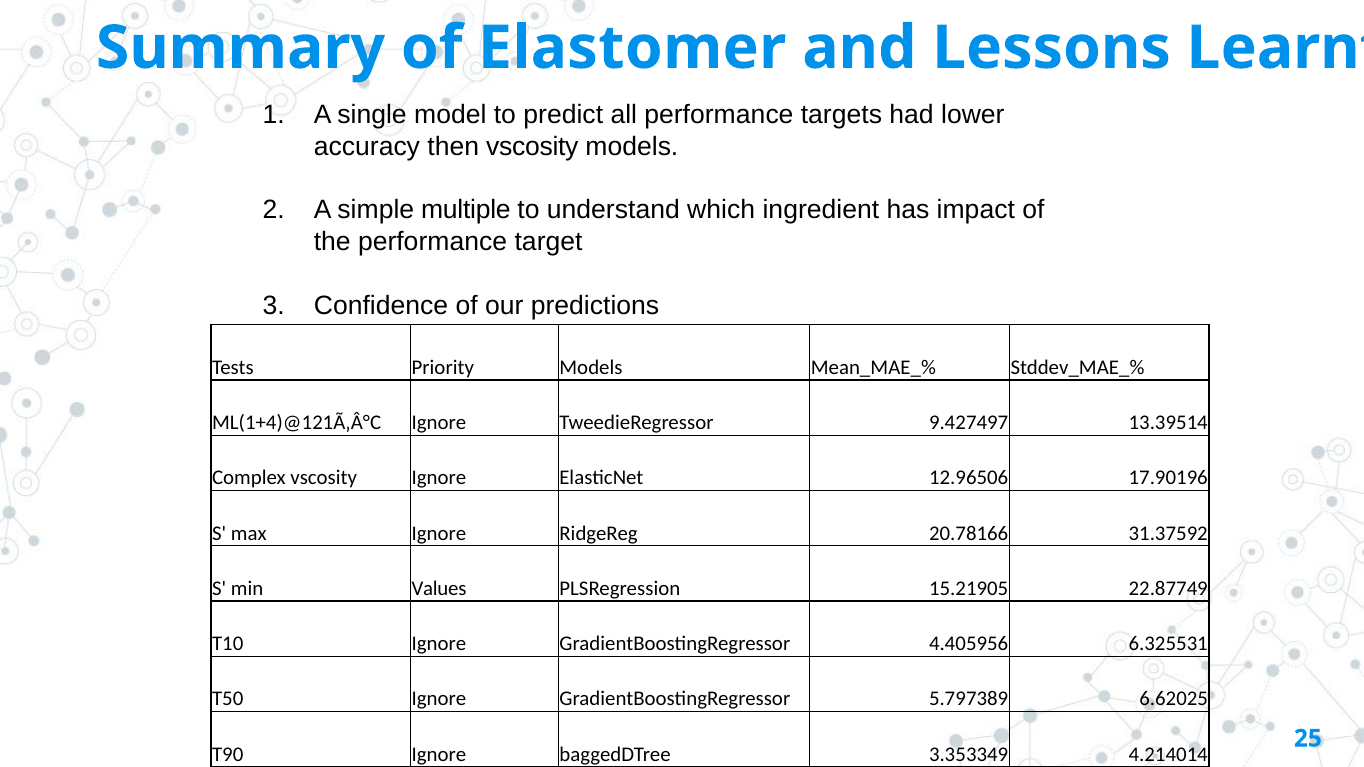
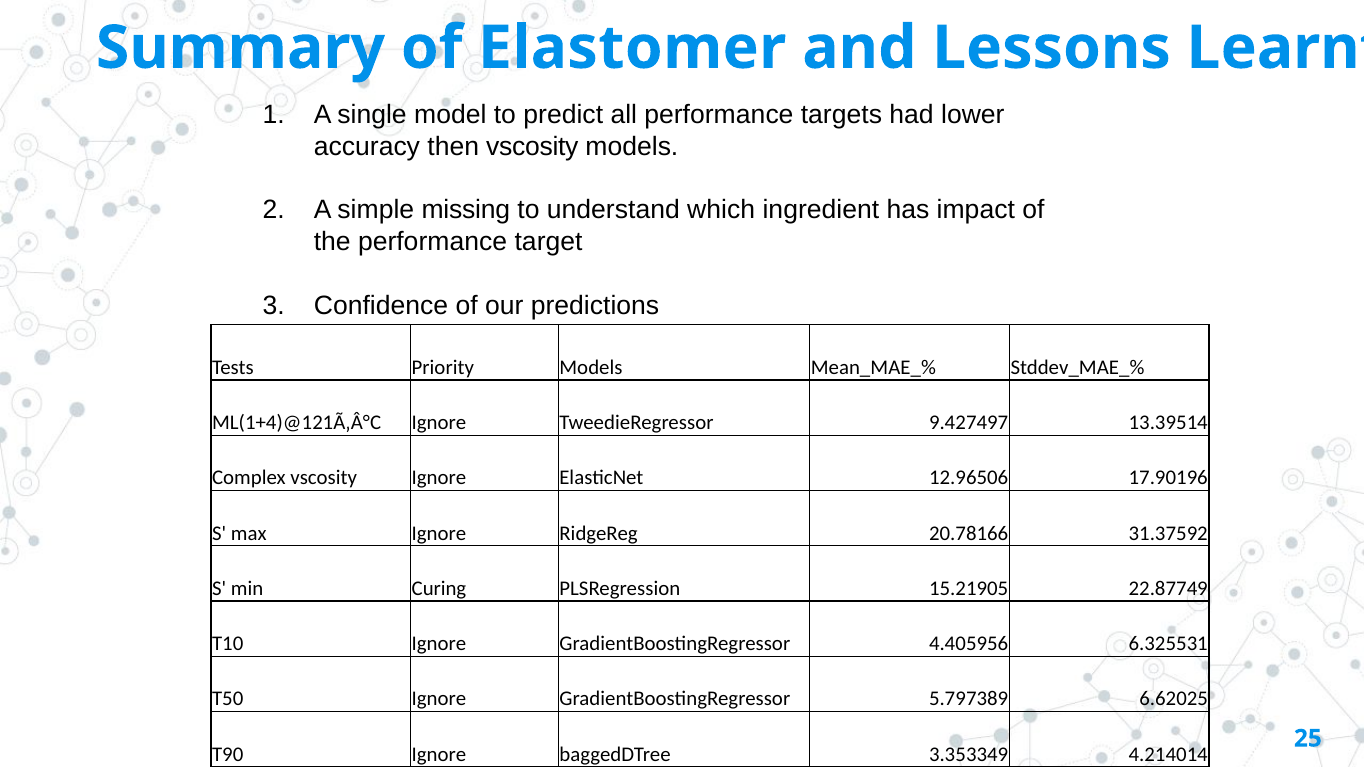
multiple: multiple -> missing (466, 210)
Values: Values -> Curing (439, 589)
